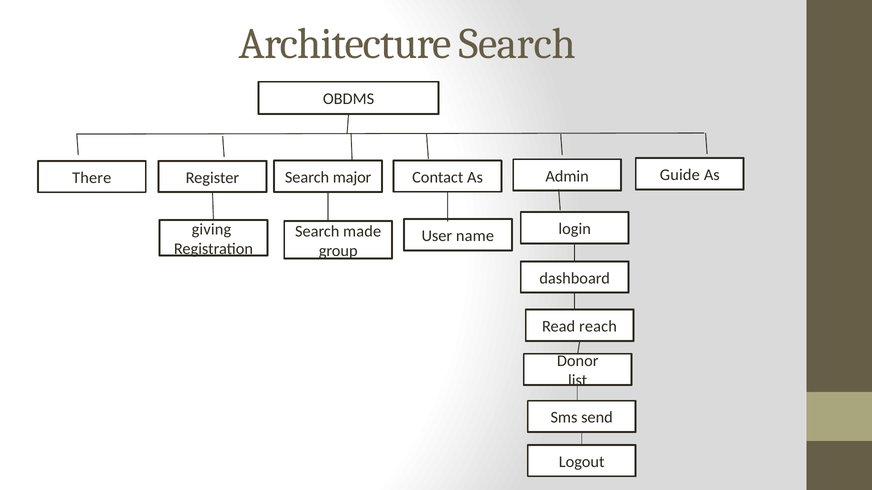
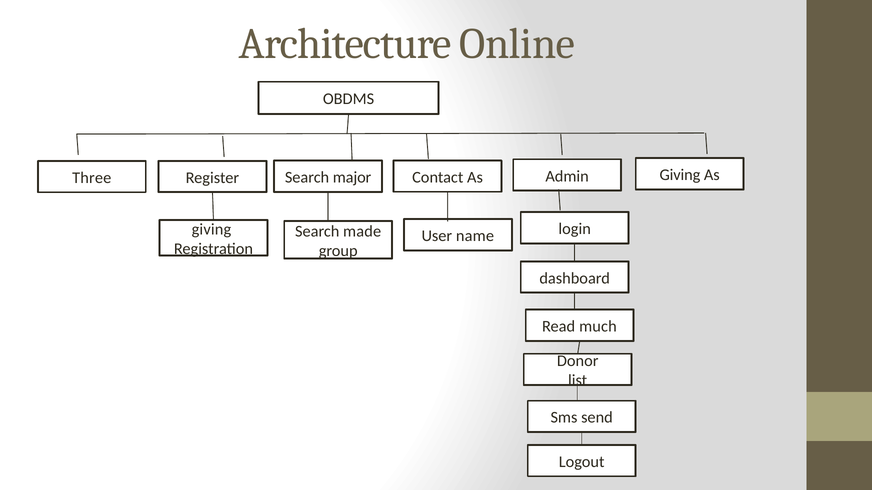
Architecture Search: Search -> Online (517, 44)
There: There -> Three (92, 178)
Admin Guide: Guide -> Giving (680, 175)
reach: reach -> much (598, 327)
